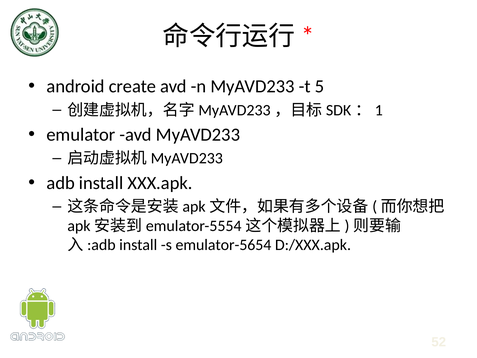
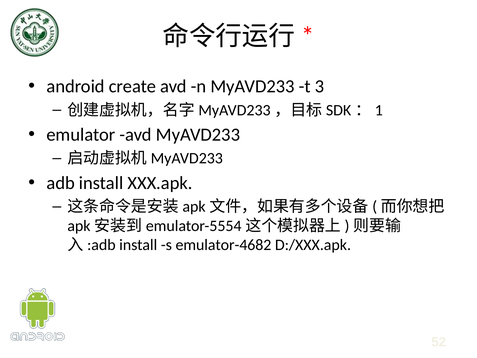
5: 5 -> 3 (320, 86)
emulator-5654: emulator-5654 -> emulator-4682 (223, 245)
